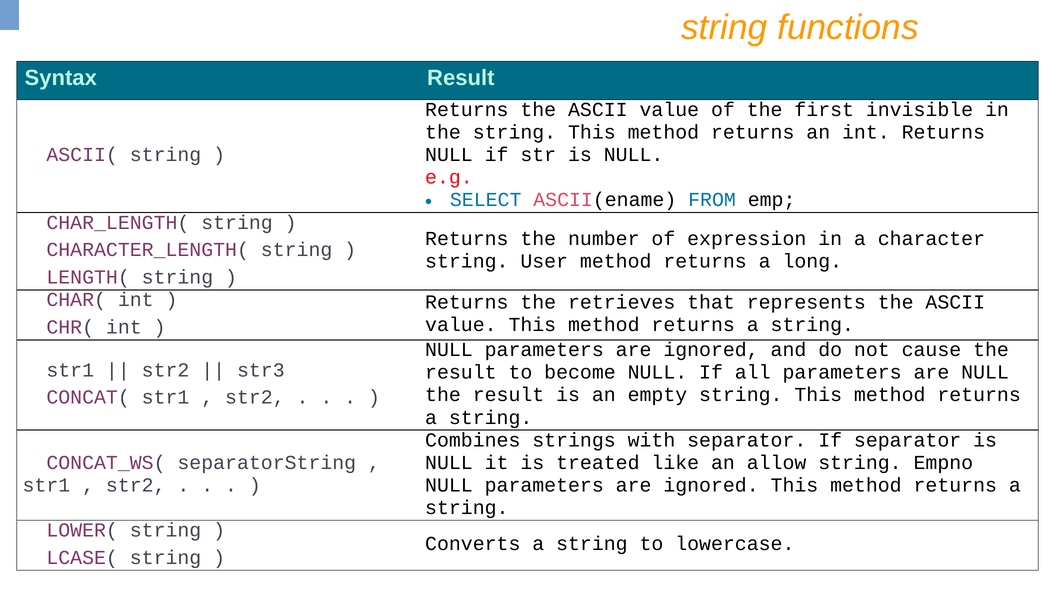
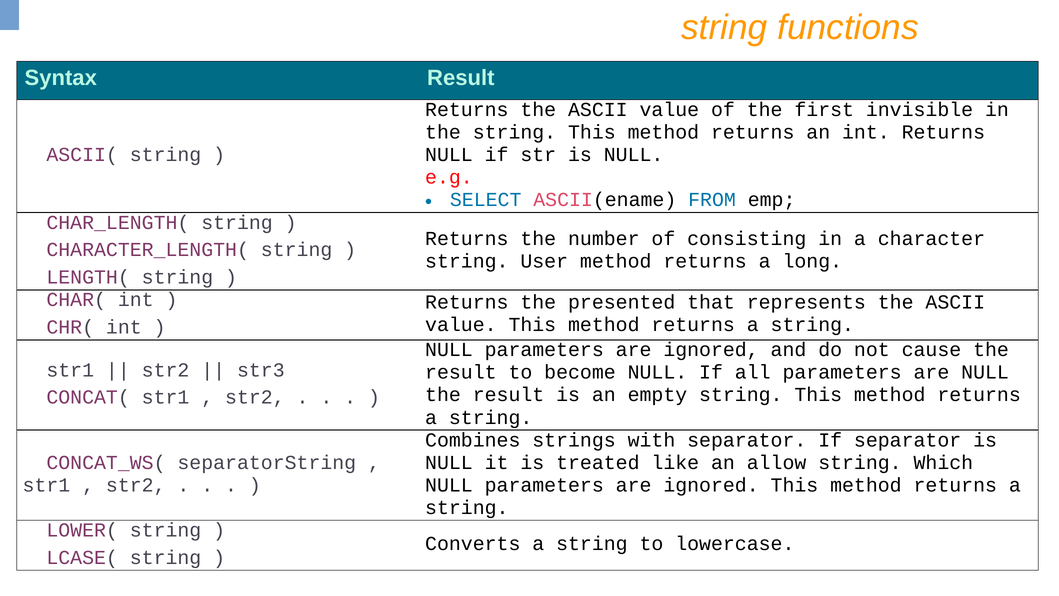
expression: expression -> consisting (747, 239)
retrieves: retrieves -> presented (622, 302)
Empno: Empno -> Which (943, 462)
